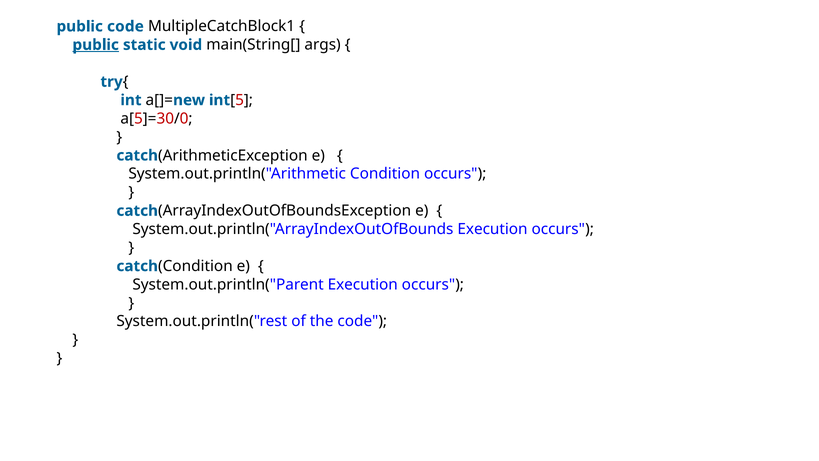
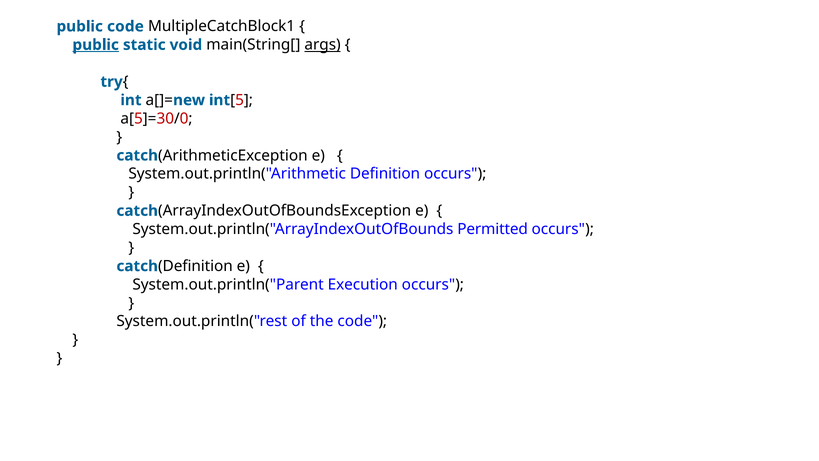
args underline: none -> present (323, 45)
System.out.println("Arithmetic Condition: Condition -> Definition (385, 174)
System.out.println("ArrayIndexOutOfBounds Execution: Execution -> Permitted (493, 229)
Condition: Condition -> Definition (195, 266)
